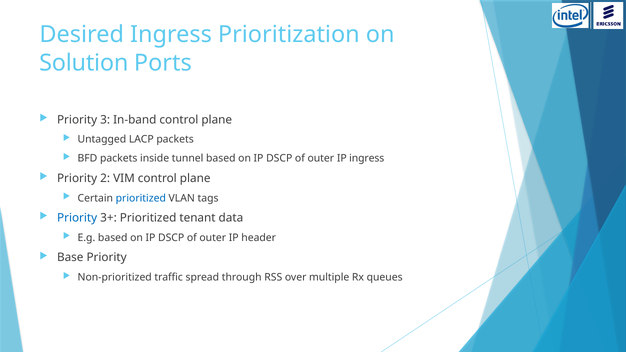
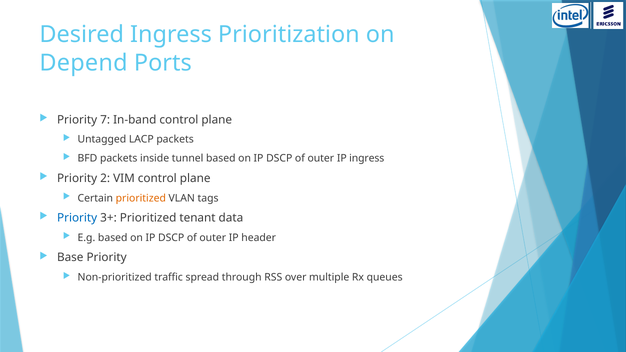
Solution: Solution -> Depend (84, 63)
3: 3 -> 7 (105, 120)
prioritized colour: blue -> orange (141, 198)
